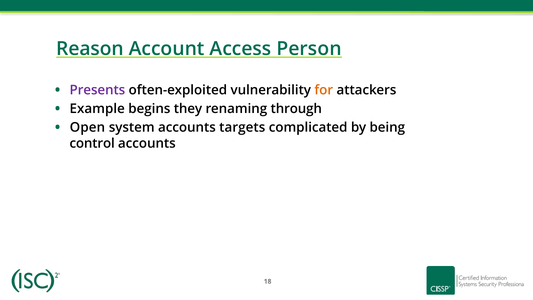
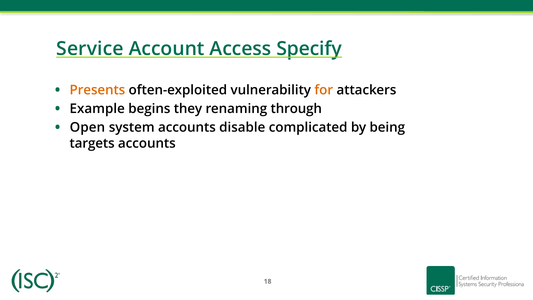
Reason: Reason -> Service (90, 49)
Person: Person -> Specify (309, 49)
Presents colour: purple -> orange (97, 90)
targets: targets -> disable (242, 127)
control: control -> targets (92, 143)
